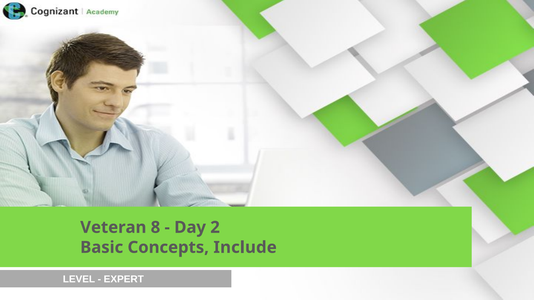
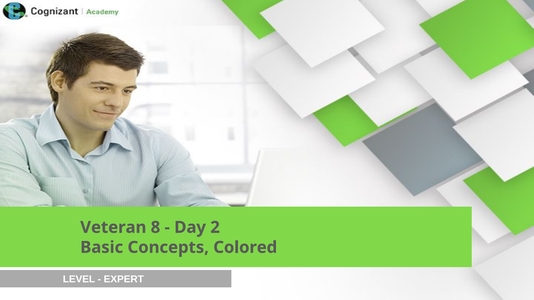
Include: Include -> Colored (245, 248)
